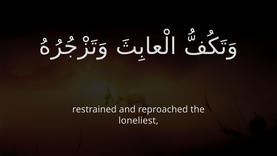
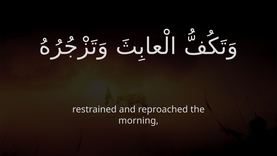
loneliest: loneliest -> morning (138, 120)
